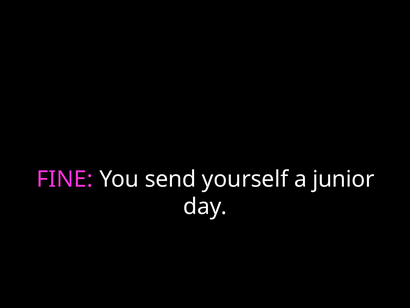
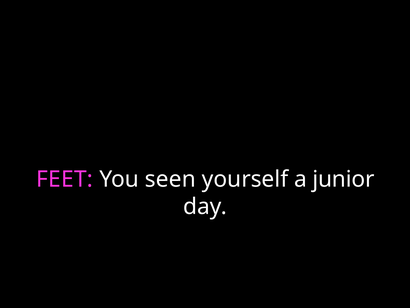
FINE: FINE -> FEET (65, 179)
send: send -> seen (170, 179)
